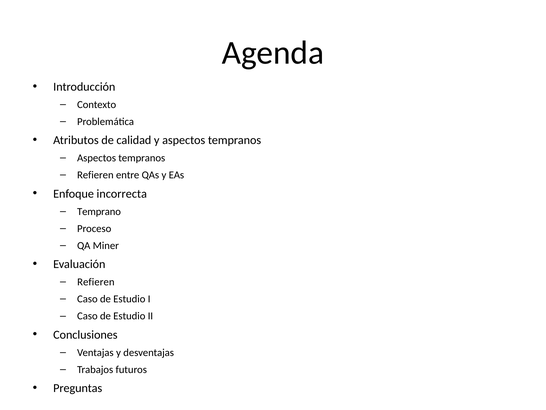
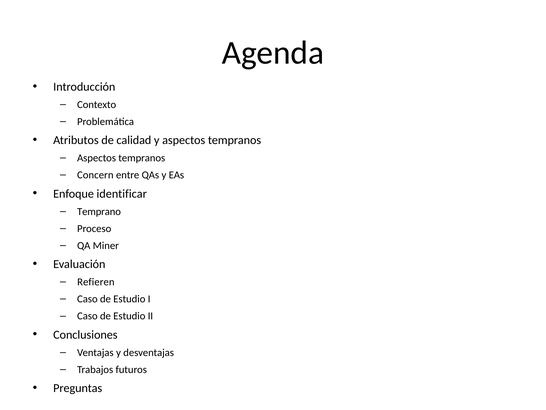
Refieren: Refieren -> Concern (95, 175)
incorrecta: incorrecta -> identificar (122, 193)
